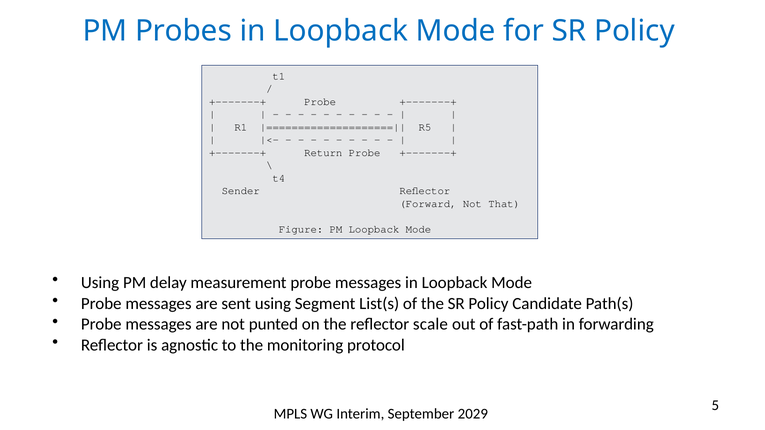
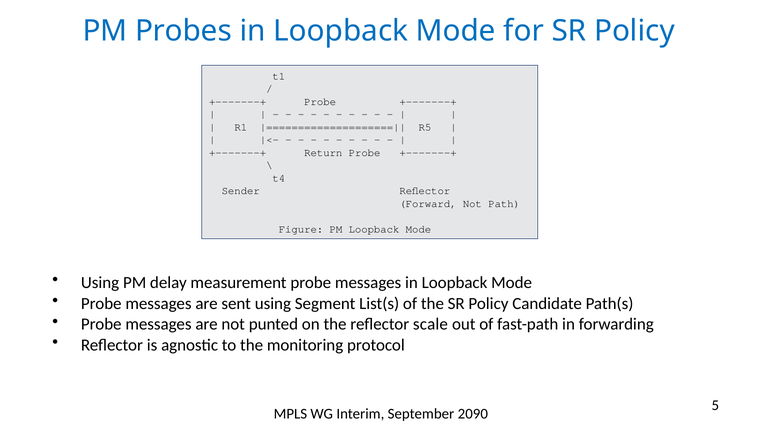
That: That -> Path (504, 204)
2029: 2029 -> 2090 (473, 414)
